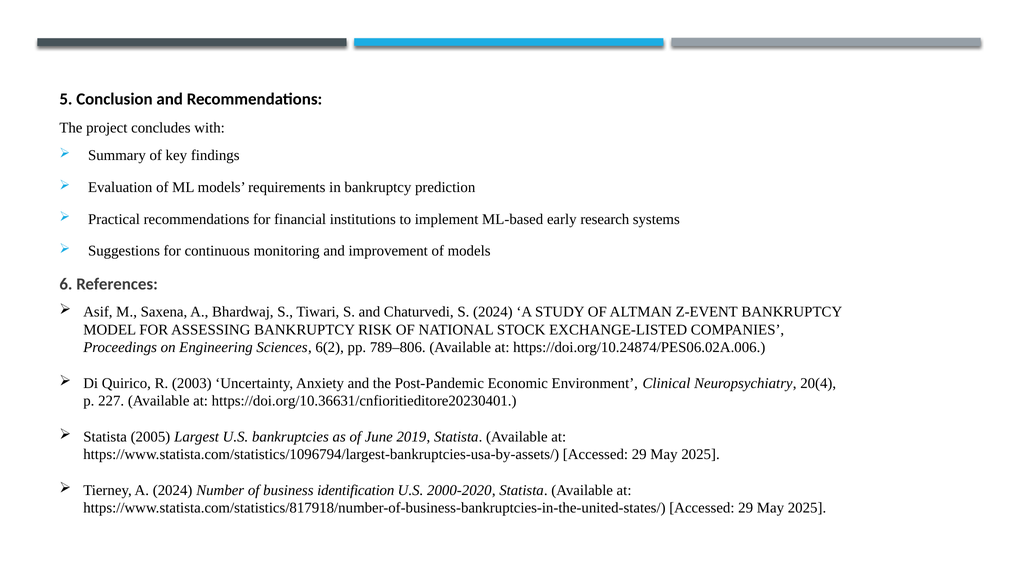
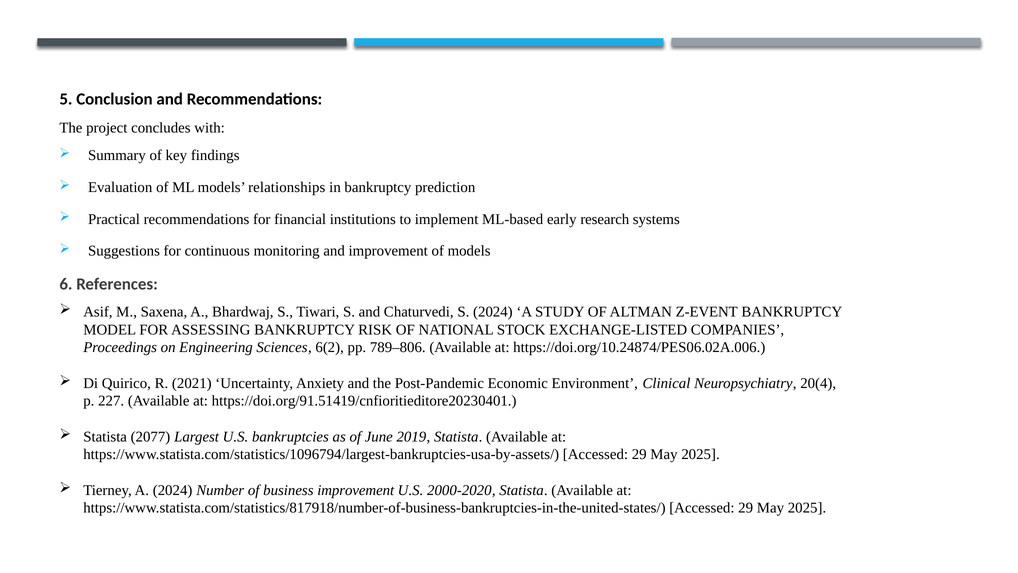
requirements: requirements -> relationships (287, 187)
2003: 2003 -> 2021 (192, 383)
https://doi.org/10.36631/cnfioritieditore20230401: https://doi.org/10.36631/cnfioritieditore20230401 -> https://doi.org/91.51419/cnfioritieditore20230401 (364, 401)
2005: 2005 -> 2077 (150, 436)
business identification: identification -> improvement (356, 490)
